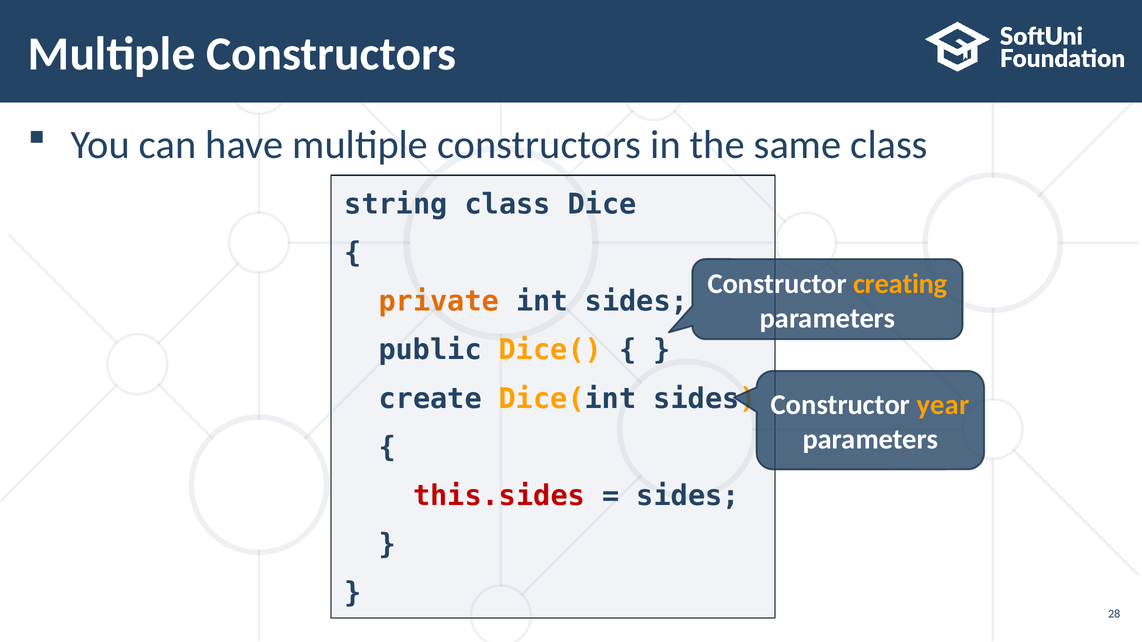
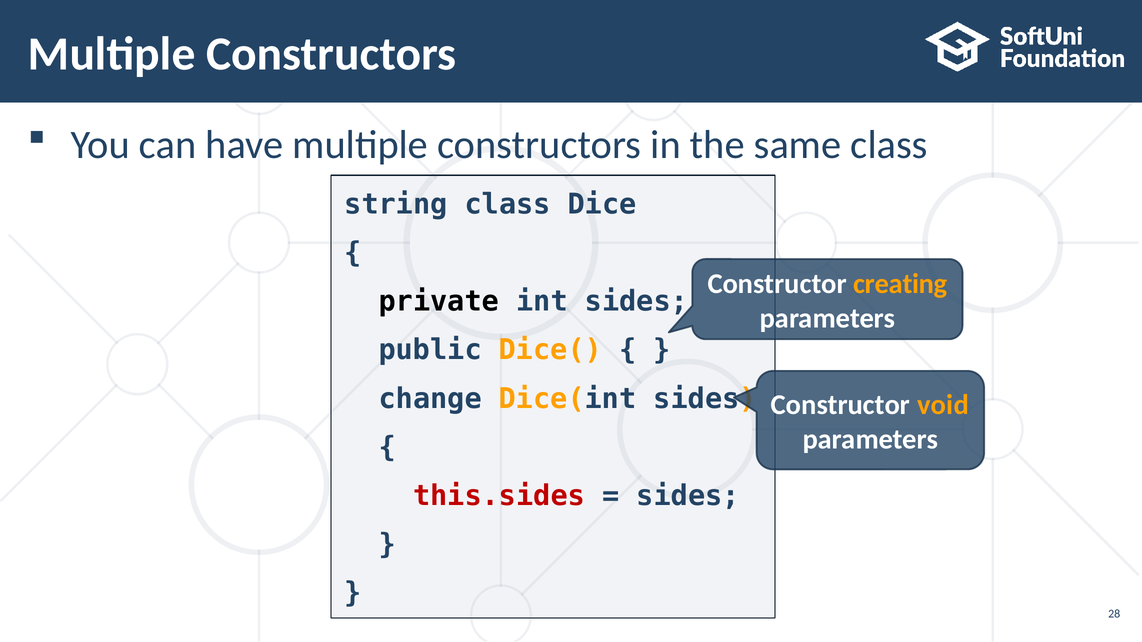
private colour: orange -> black (439, 302)
create: create -> change (430, 399)
year: year -> void (943, 405)
